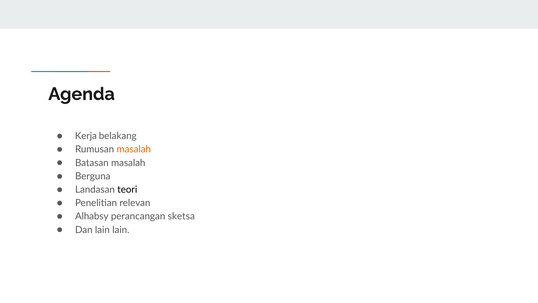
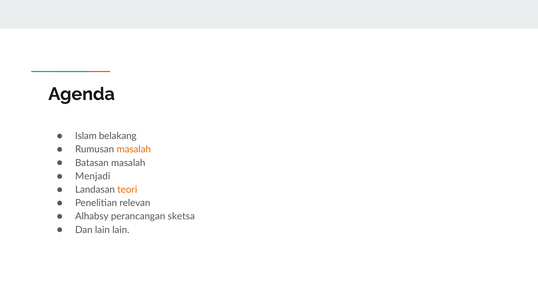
Kerja: Kerja -> Islam (86, 136)
Berguna: Berguna -> Menjadi (93, 176)
teori colour: black -> orange (127, 189)
